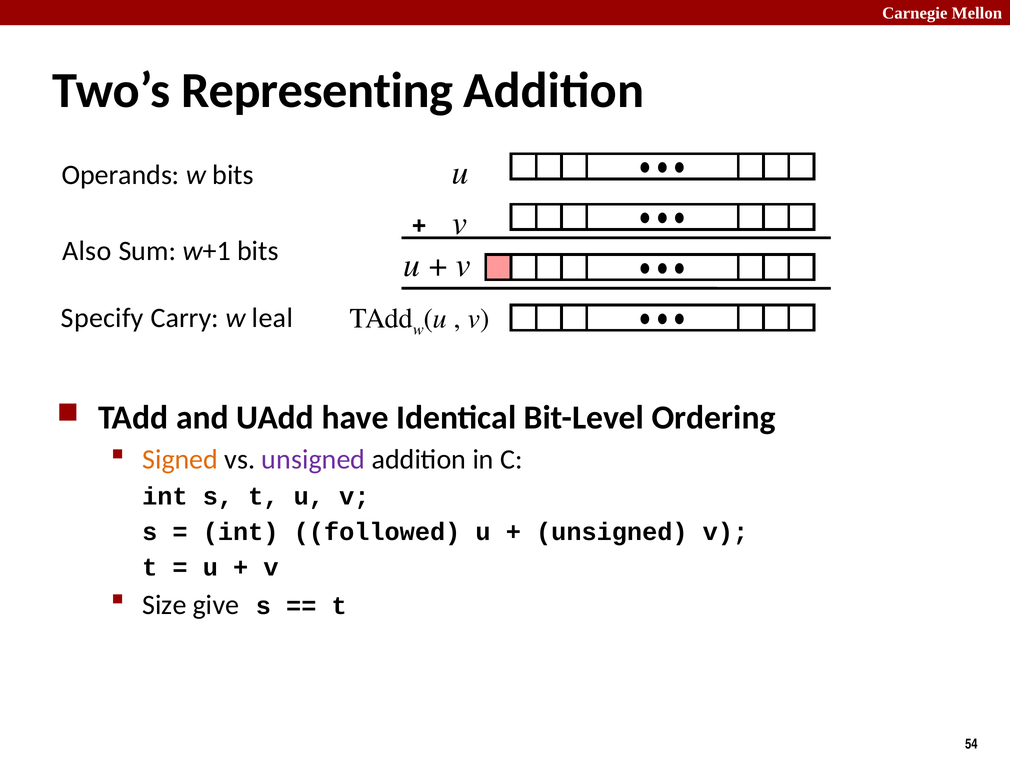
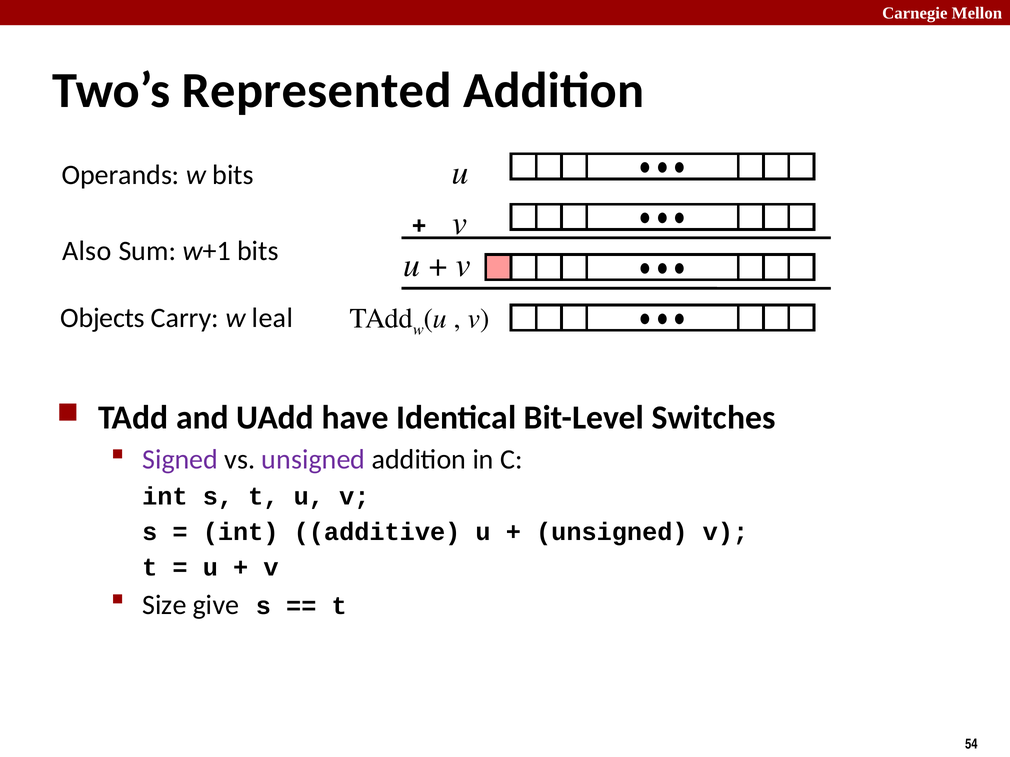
Representing: Representing -> Represented (317, 91)
Specify: Specify -> Objects (103, 318)
Ordering: Ordering -> Switches (714, 418)
Signed colour: orange -> purple (180, 460)
followed: followed -> additive (377, 532)
